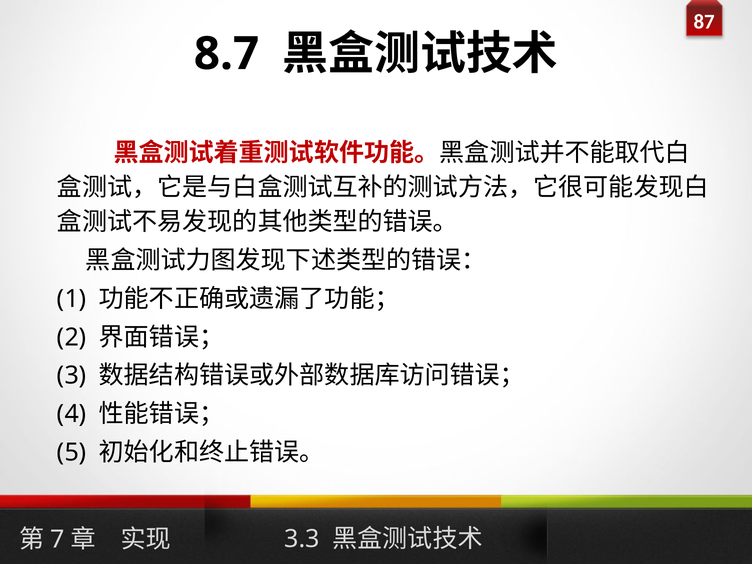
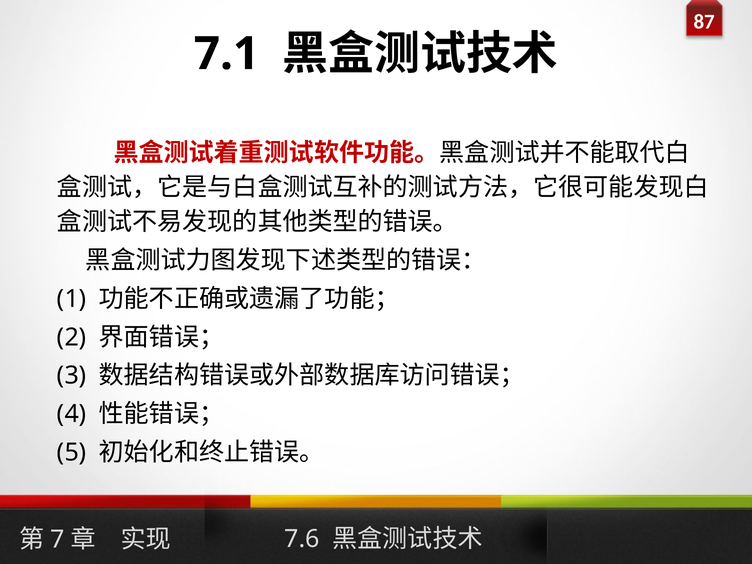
8.7: 8.7 -> 7.1 (226, 54)
3.3: 3.3 -> 7.6 (302, 539)
